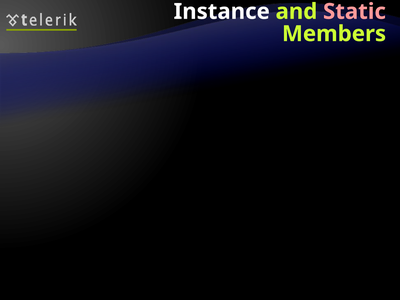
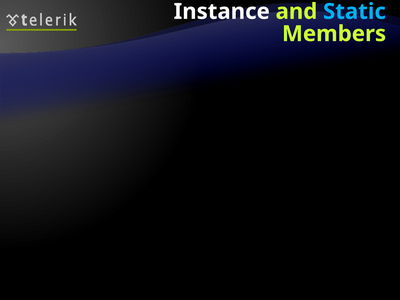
Static colour: pink -> light blue (354, 12)
